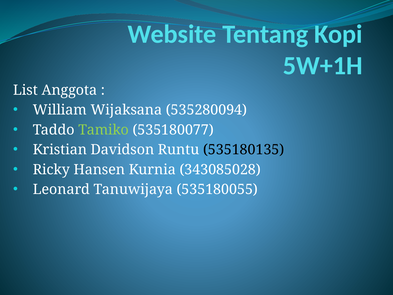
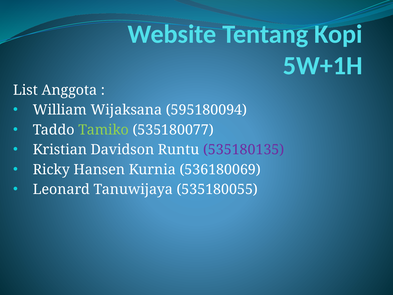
535280094: 535280094 -> 595180094 (206, 110)
535180135 colour: black -> purple (244, 150)
343085028: 343085028 -> 536180069 (220, 169)
